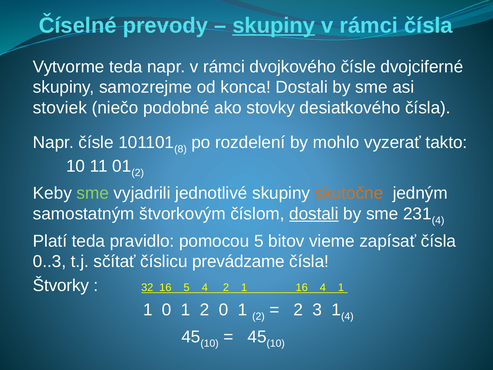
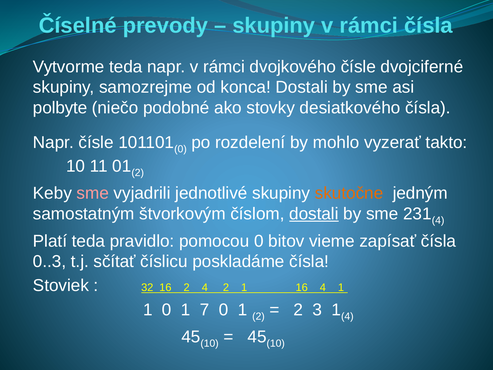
skupiny underline: present -> none (274, 26)
stoviek: stoviek -> polbyte (60, 108)
8: 8 -> 0 (180, 149)
sme colour: light green -> pink (93, 193)
pomocou 5: 5 -> 0 (259, 241)
prevádzame: prevádzame -> poskladáme (238, 261)
Štvorky: Štvorky -> Stoviek (61, 285)
16 5: 5 -> 2 (187, 288)
1 0 1 2: 2 -> 7 (205, 310)
